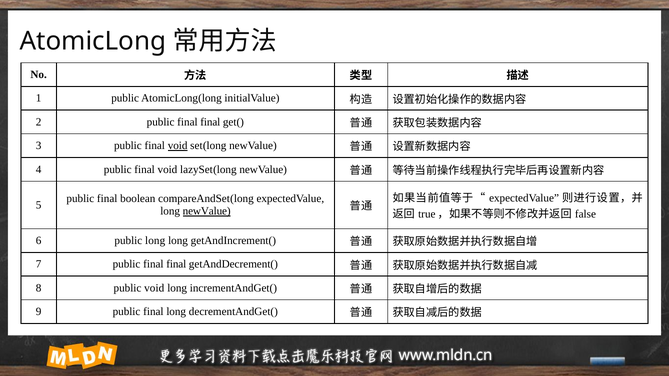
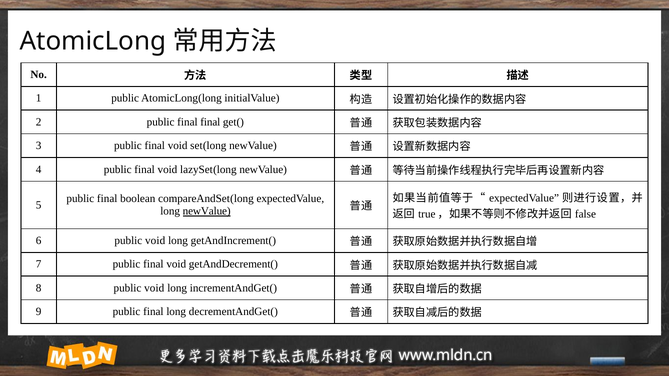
void underline: present -> none (178, 146)
6 public long: long -> void (155, 241)
7 public final final: final -> void (176, 265)
